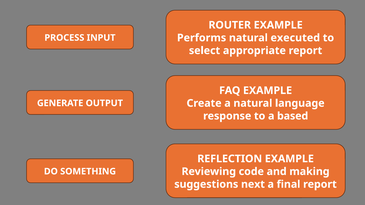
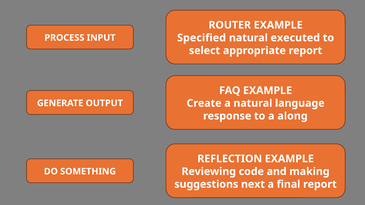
Performs: Performs -> Specified (202, 38)
based: based -> along (293, 116)
